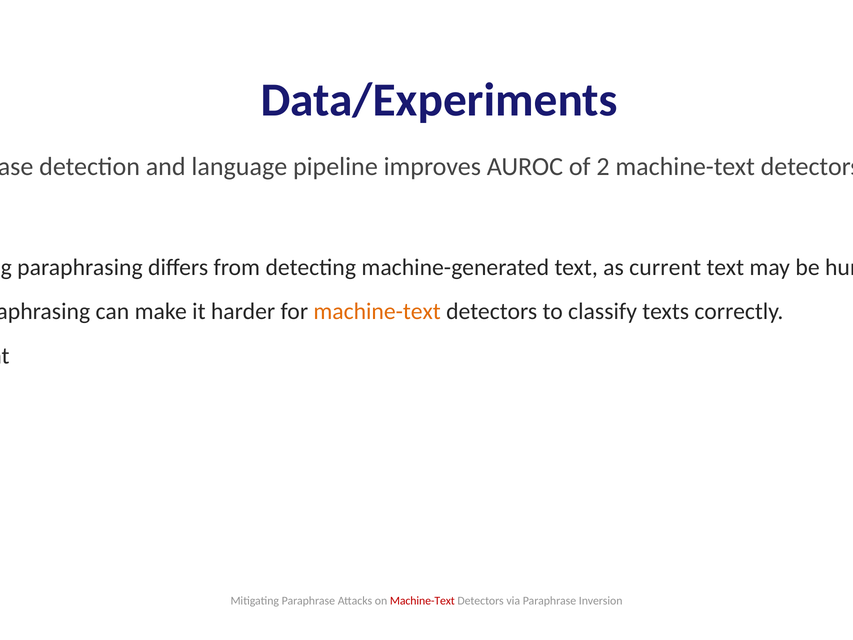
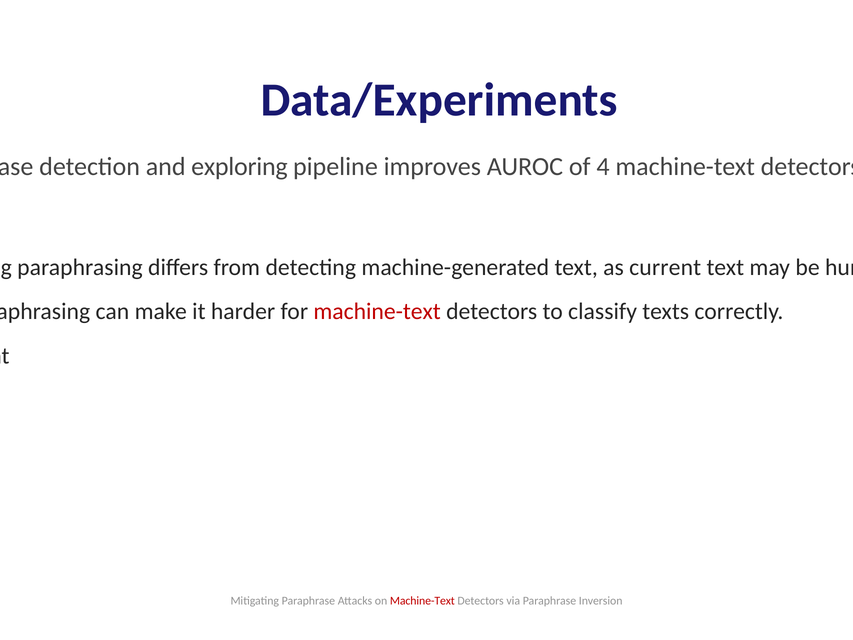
language: language -> exploring (239, 167)
2: 2 -> 4 (603, 167)
machine-text colour: orange -> red (377, 312)
